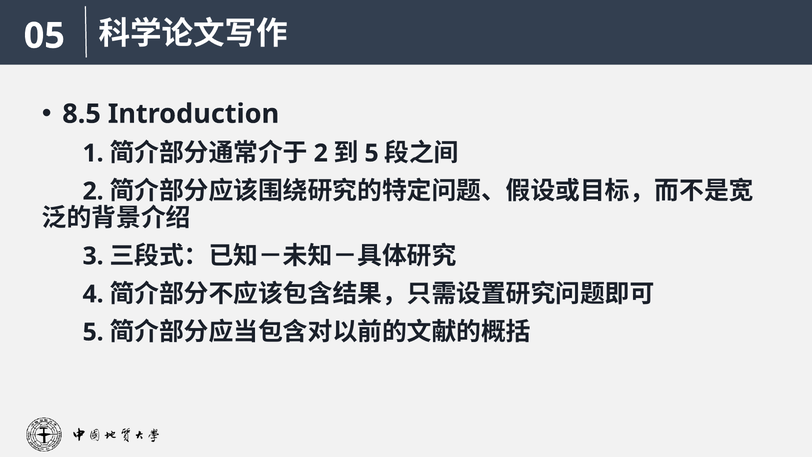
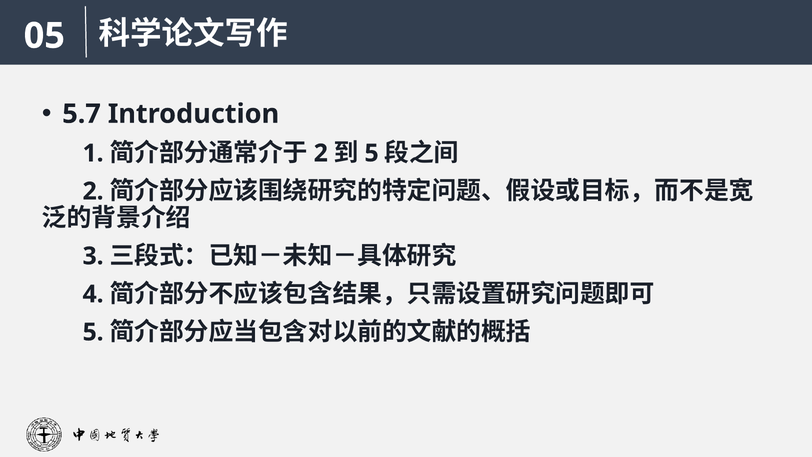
8.5: 8.5 -> 5.7 (82, 114)
